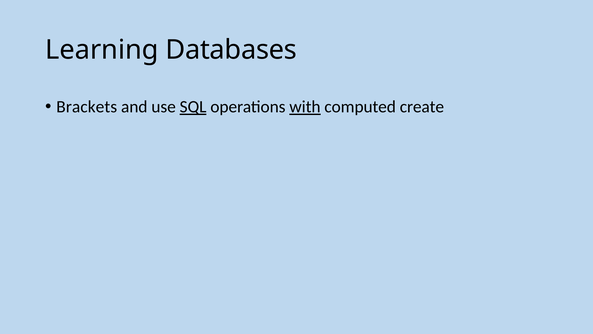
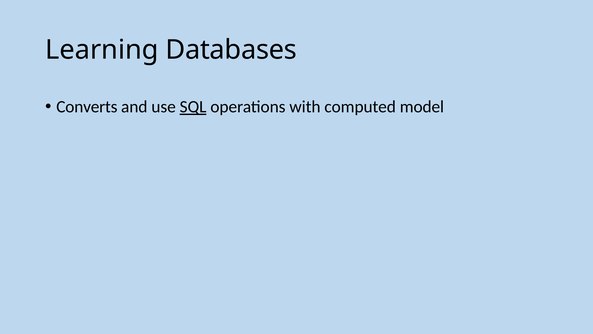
Brackets: Brackets -> Converts (87, 107)
with underline: present -> none (305, 107)
create: create -> model (422, 107)
